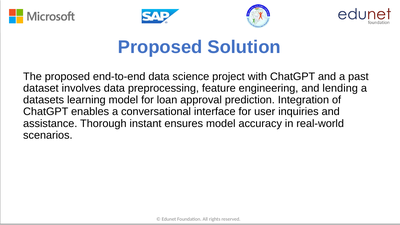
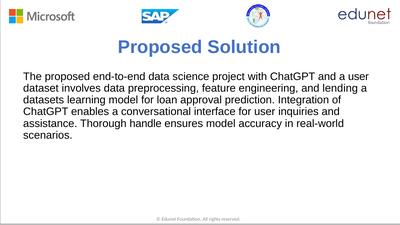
a past: past -> user (358, 77)
instant: instant -> handle (146, 123)
